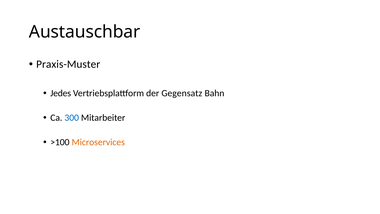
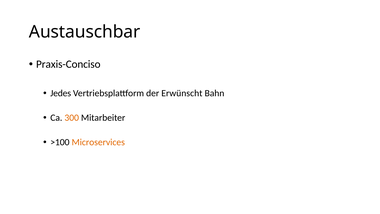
Praxis-Muster: Praxis-Muster -> Praxis-Conciso (68, 64)
Gegensatz: Gegensatz -> Erwünscht (182, 93)
300 colour: blue -> orange (72, 118)
